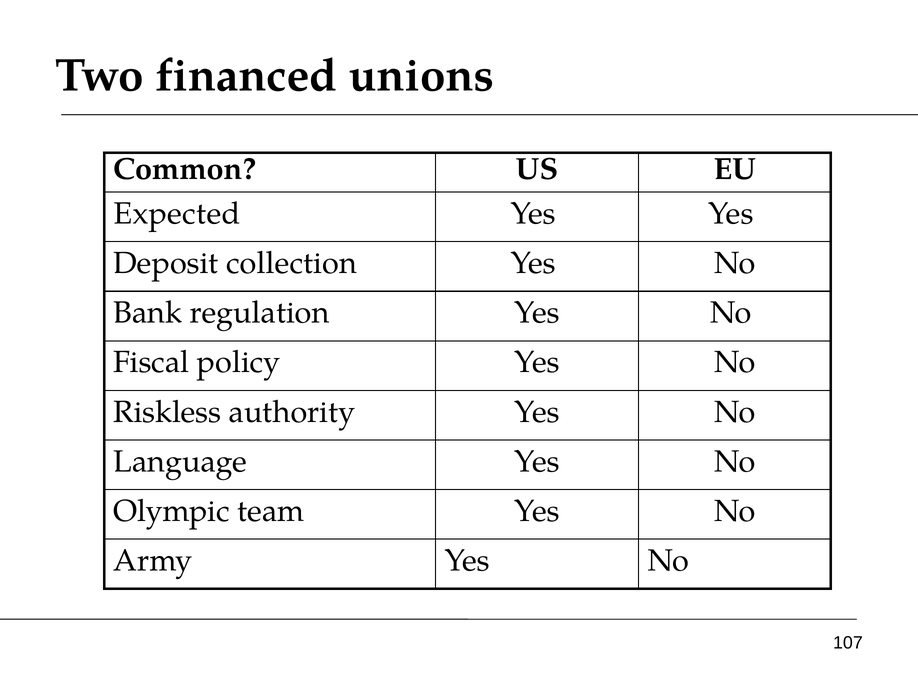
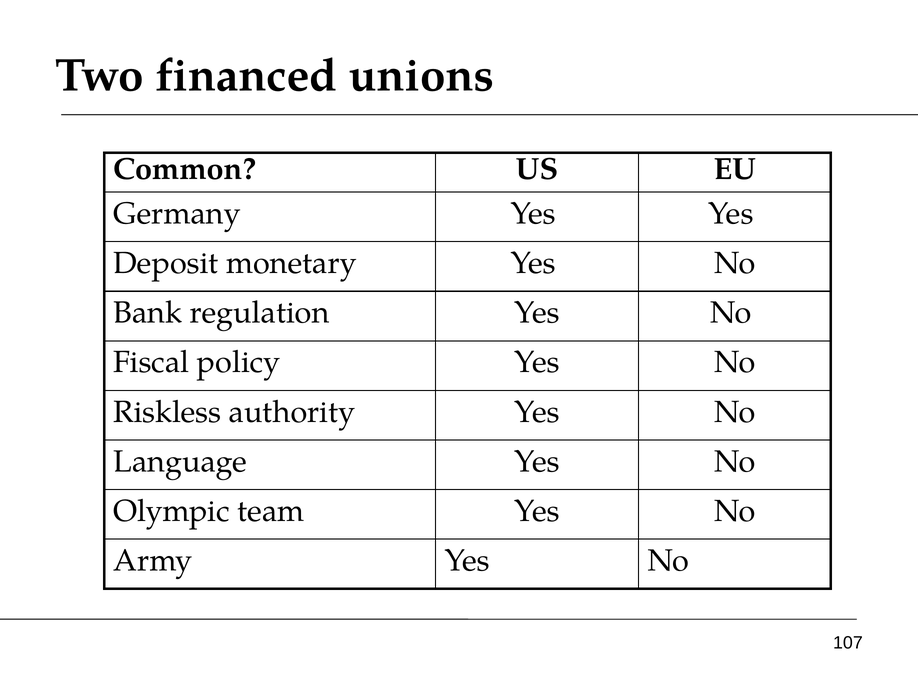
Expected: Expected -> Germany (177, 214)
collection: collection -> monetary (292, 263)
